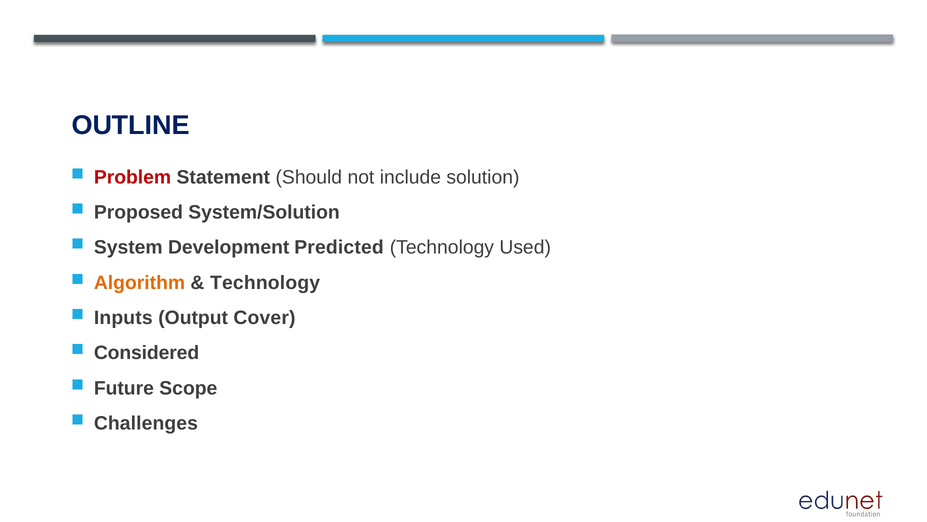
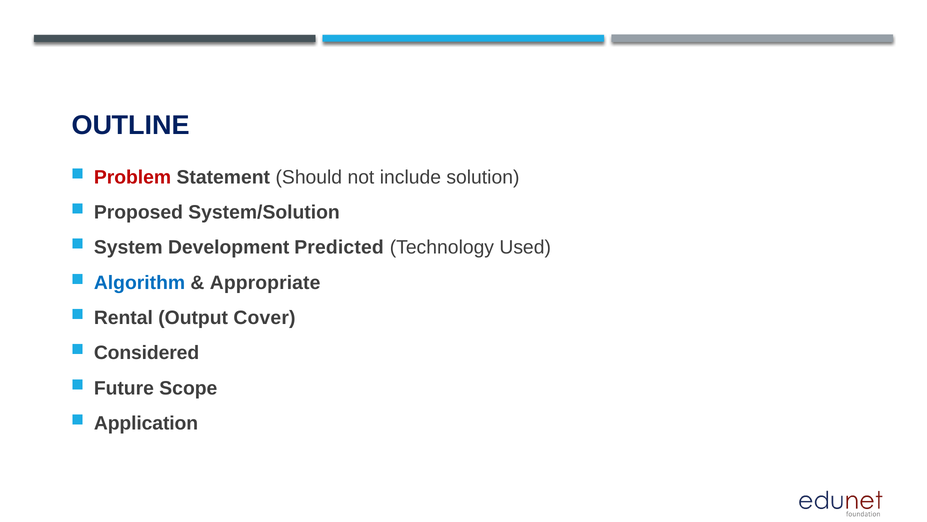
Algorithm colour: orange -> blue (140, 282)
Technology: Technology -> Appropriate (265, 282)
Inputs: Inputs -> Rental (123, 318)
Challenges: Challenges -> Application (146, 423)
